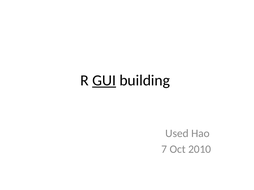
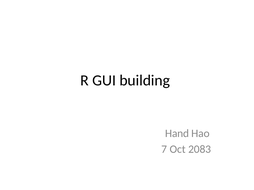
GUI underline: present -> none (104, 81)
Used: Used -> Hand (177, 134)
2010: 2010 -> 2083 (200, 150)
